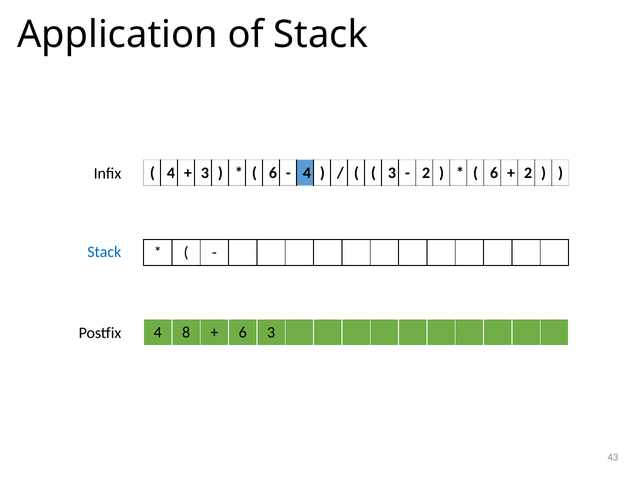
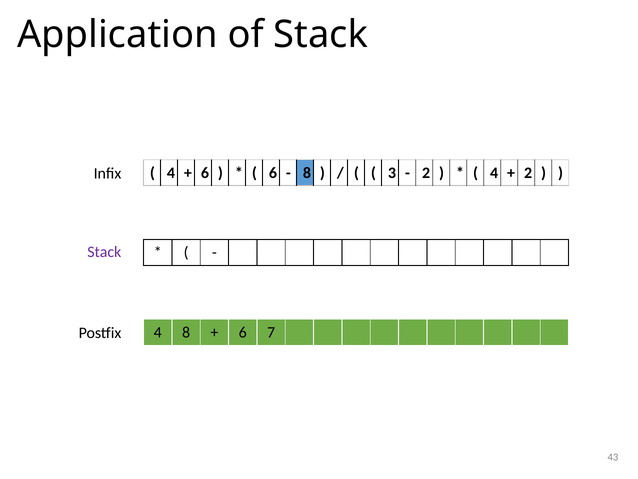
3: 3 -> 6 (205, 173)
4: 4 -> 8 (307, 173)
6: 6 -> 4 (494, 173)
Stack colour: blue -> purple (104, 252)
6 3: 3 -> 7 (271, 332)
